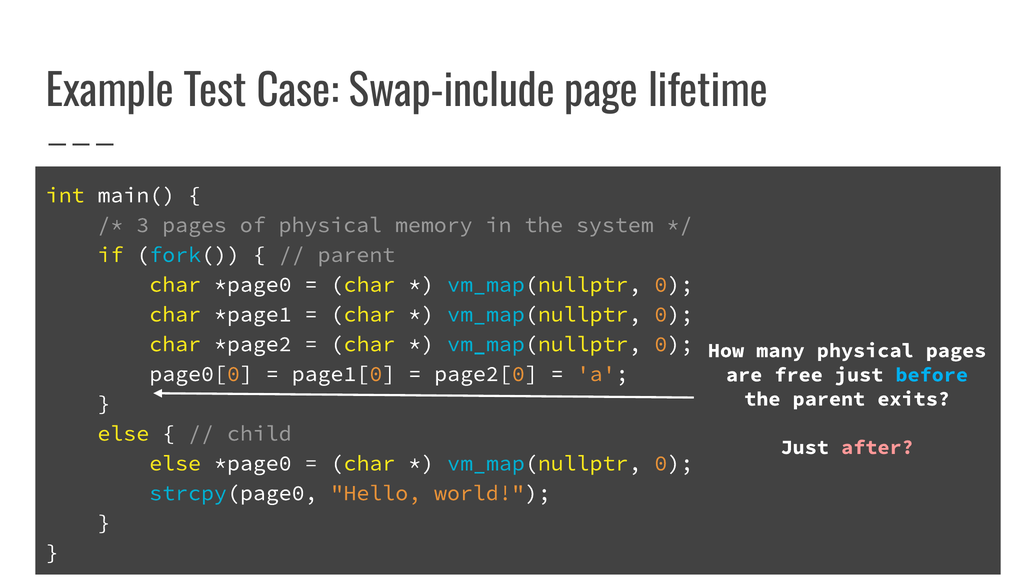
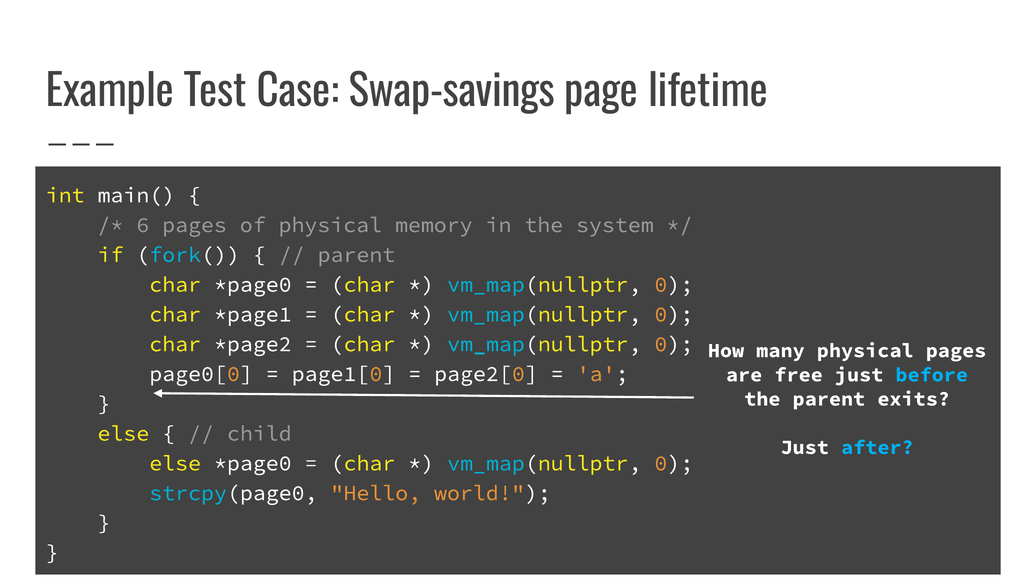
Swap-include: Swap-include -> Swap-savings (452, 92)
3: 3 -> 6 (143, 225)
after colour: pink -> light blue (877, 447)
